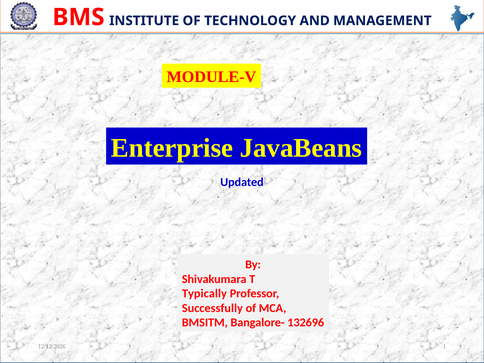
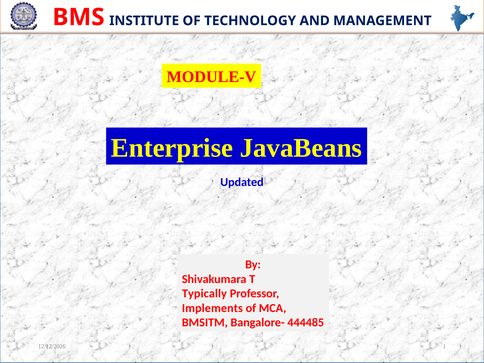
Successfully: Successfully -> Implements (212, 308)
132696: 132696 -> 444485 (306, 323)
